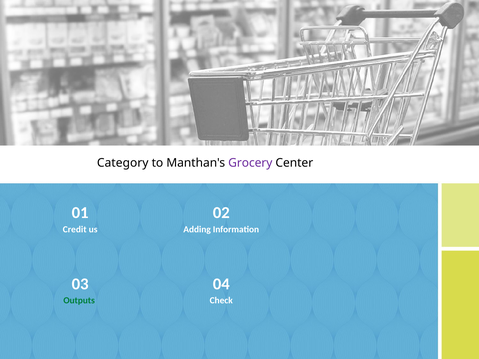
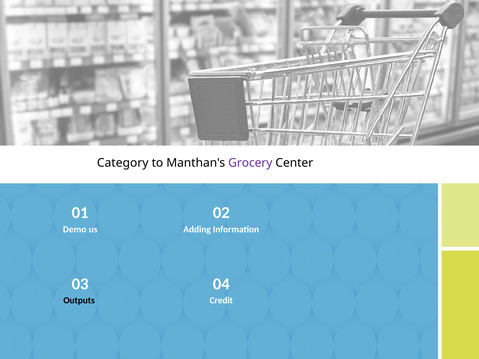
Credit: Credit -> Demo (75, 229)
Outputs colour: green -> black (79, 301)
Check: Check -> Credit (221, 301)
